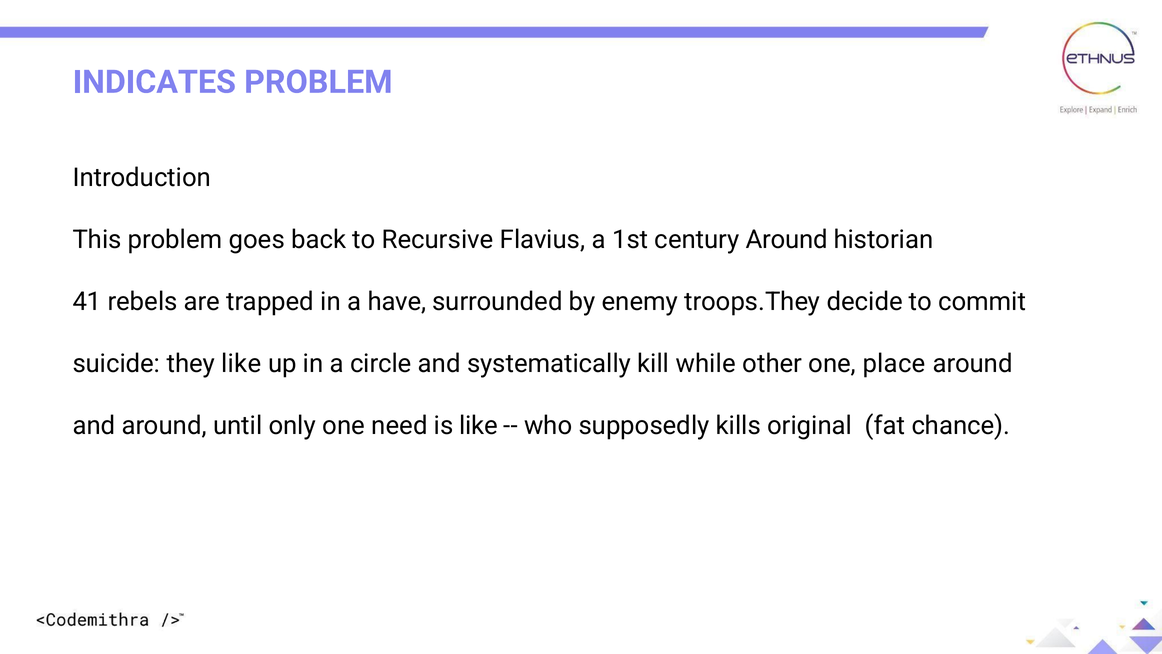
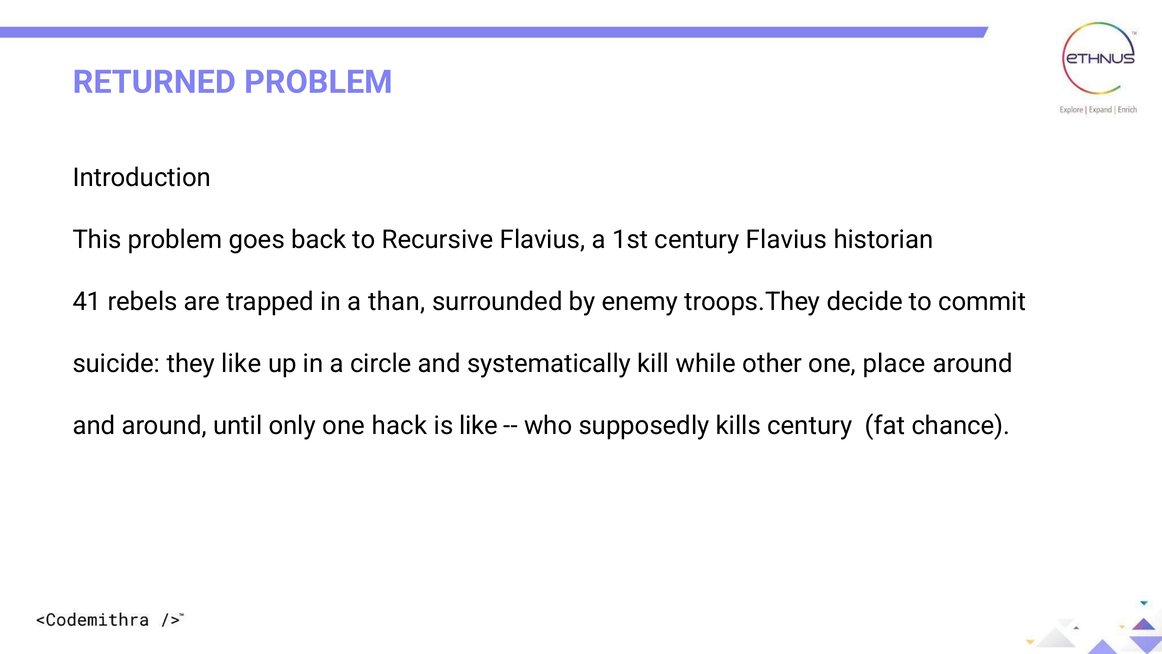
INDICATES: INDICATES -> RETURNED (154, 82)
century Around: Around -> Flavius (787, 240)
have: have -> than (397, 302)
need: need -> hack (399, 425)
kills original: original -> century (810, 425)
